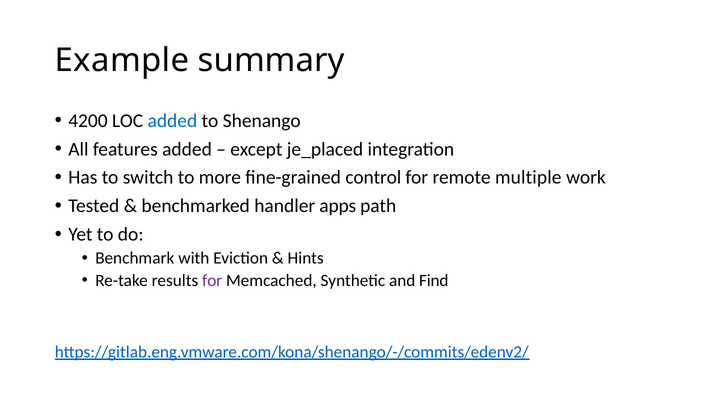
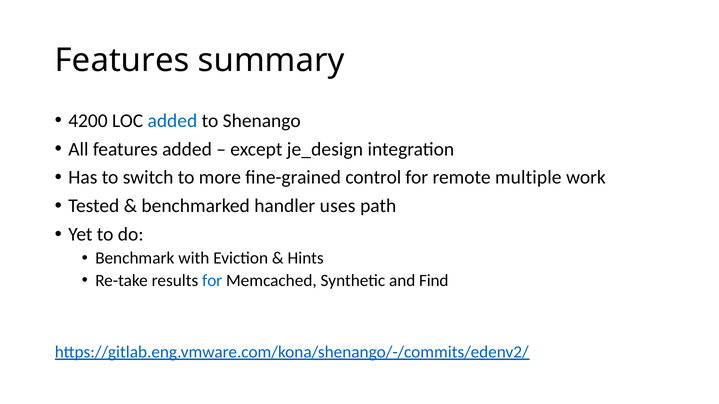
Example: Example -> Features (122, 60)
je_placed: je_placed -> je_design (325, 149)
apps: apps -> uses (338, 206)
for colour: purple -> blue (212, 281)
